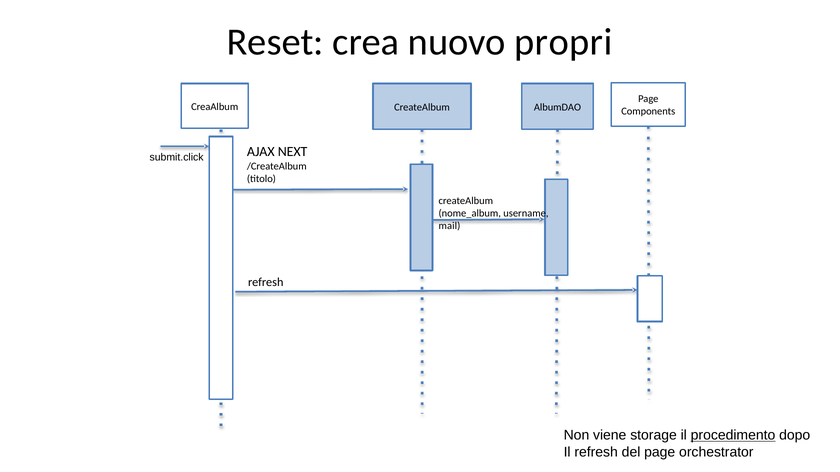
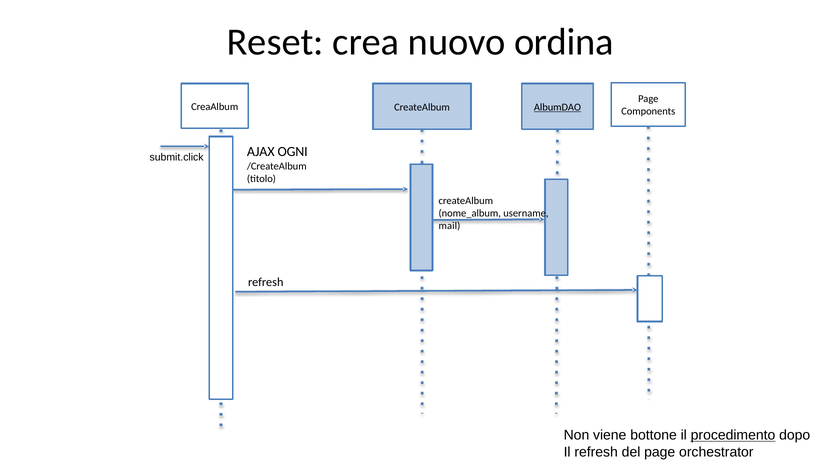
propri: propri -> ordina (564, 42)
AlbumDAO underline: none -> present (557, 107)
NEXT: NEXT -> OGNI (293, 152)
storage: storage -> bottone (654, 436)
